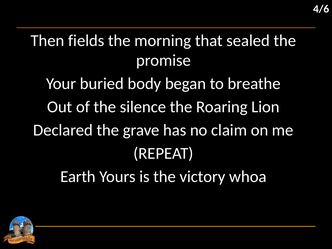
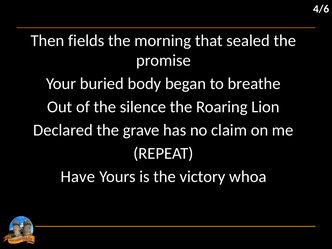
Earth: Earth -> Have (78, 177)
